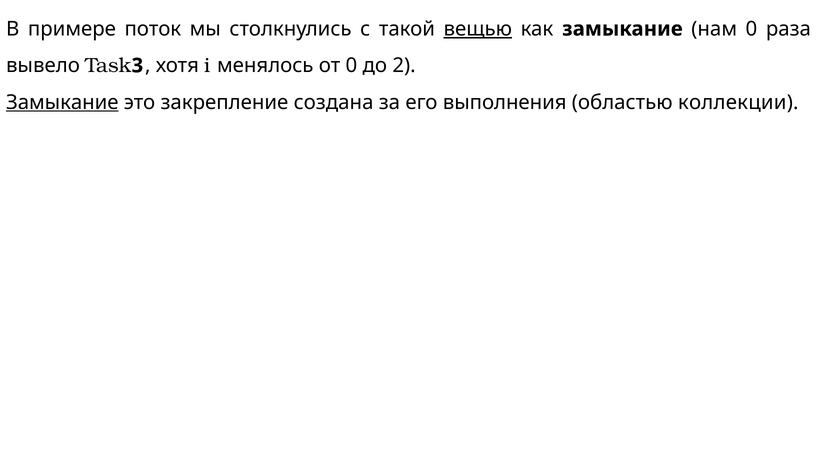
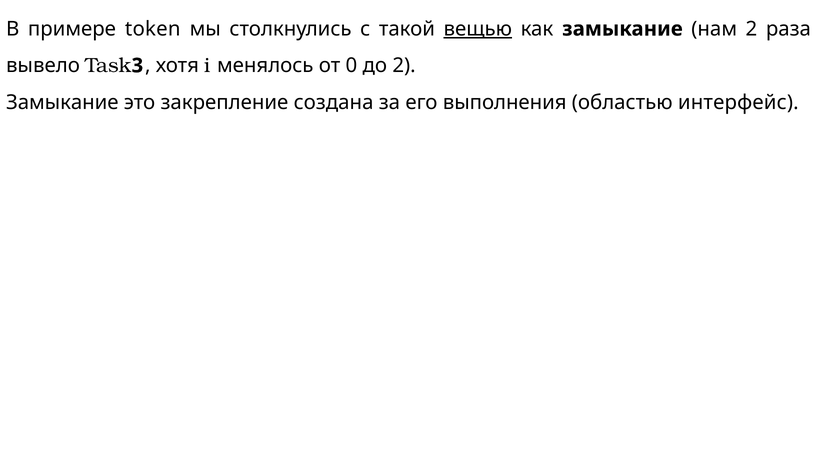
поток: поток -> token (153, 29)
нам 0: 0 -> 2 (751, 29)
Замыкание underline: present -> none (62, 102)
коллекции: коллекции -> интерфейс (738, 102)
